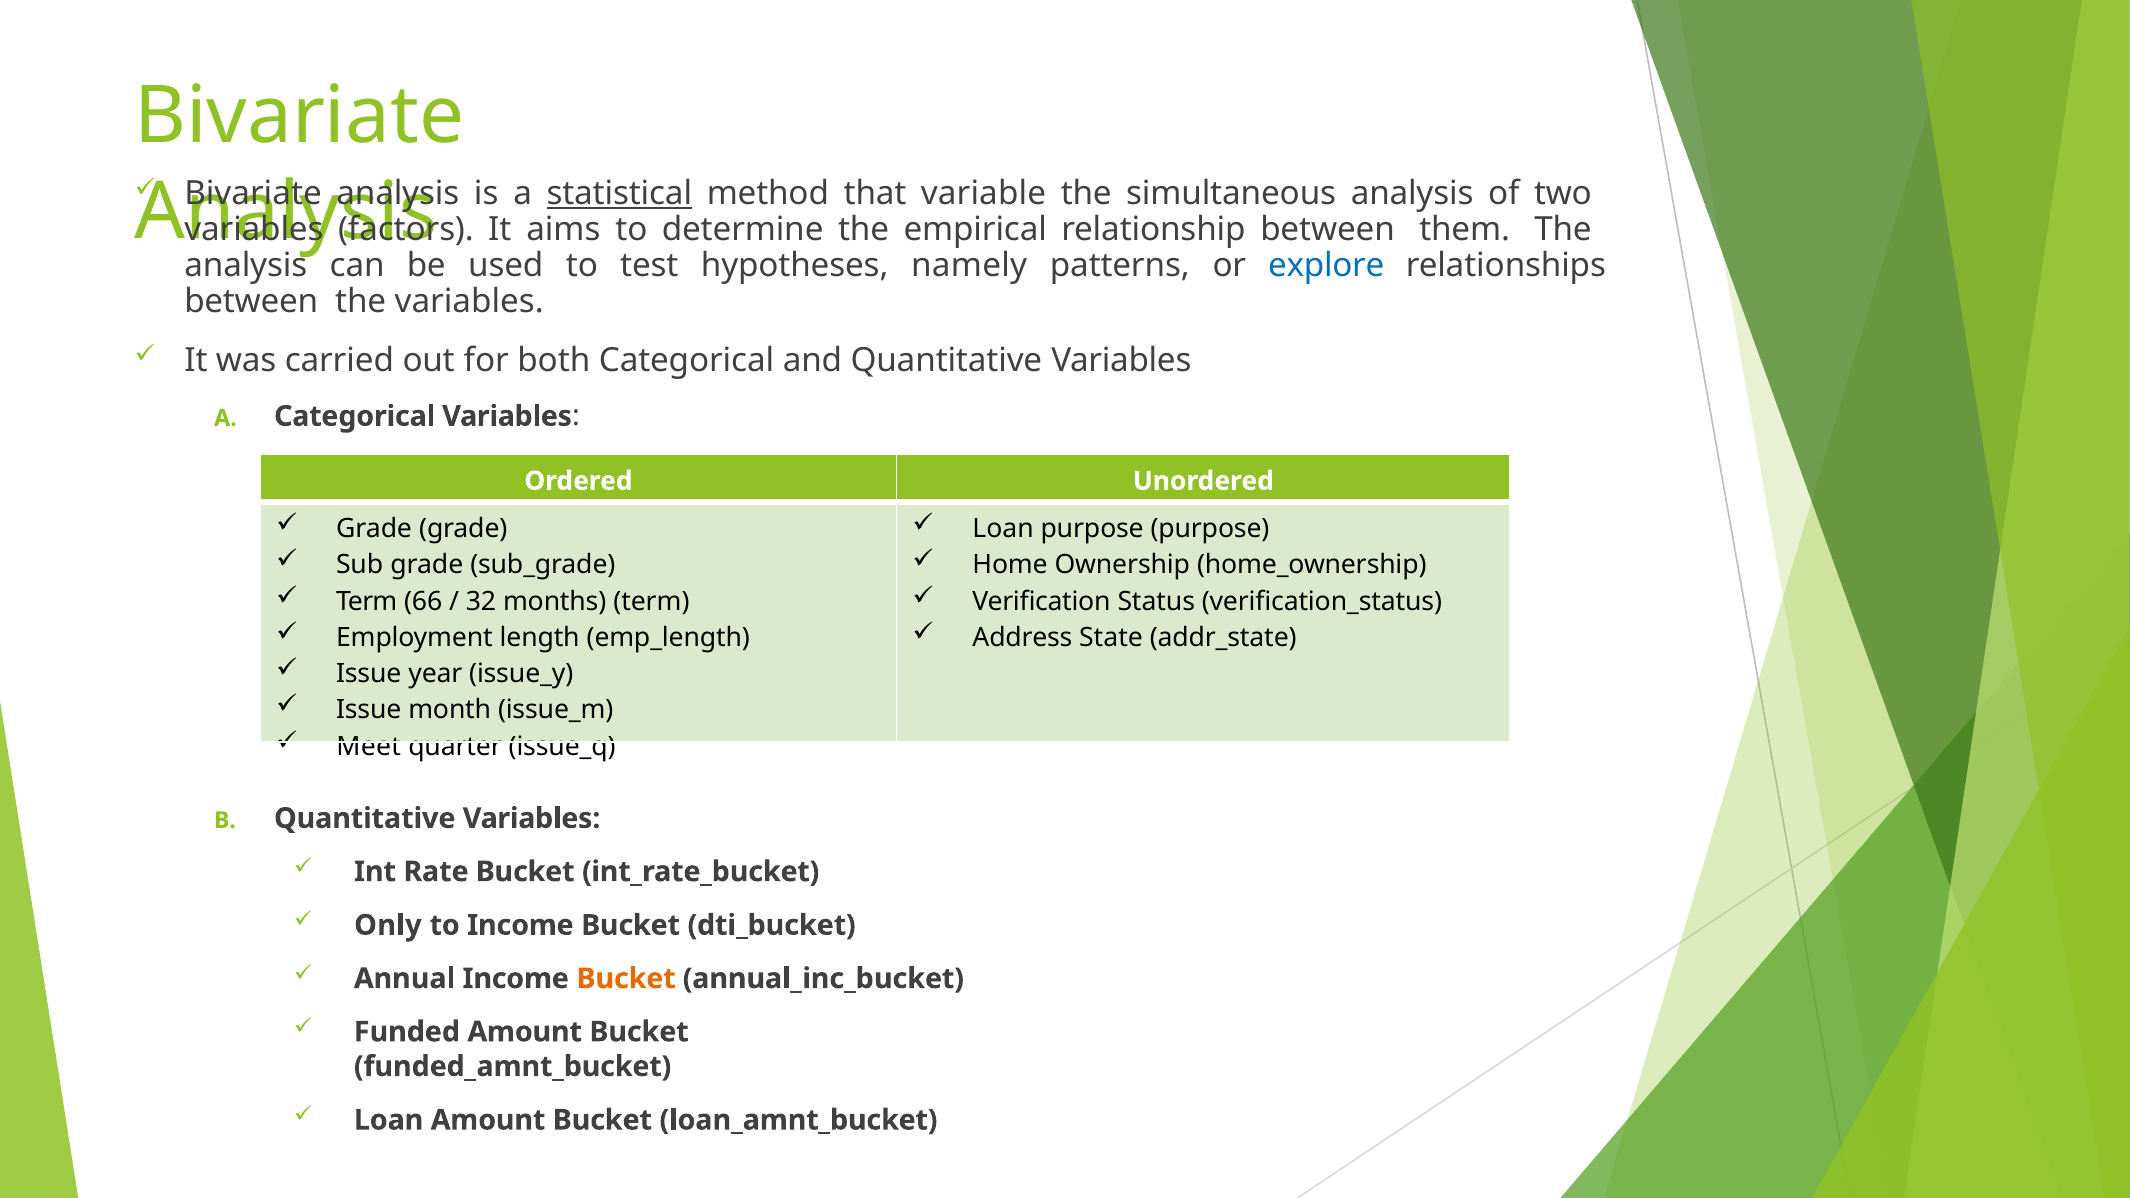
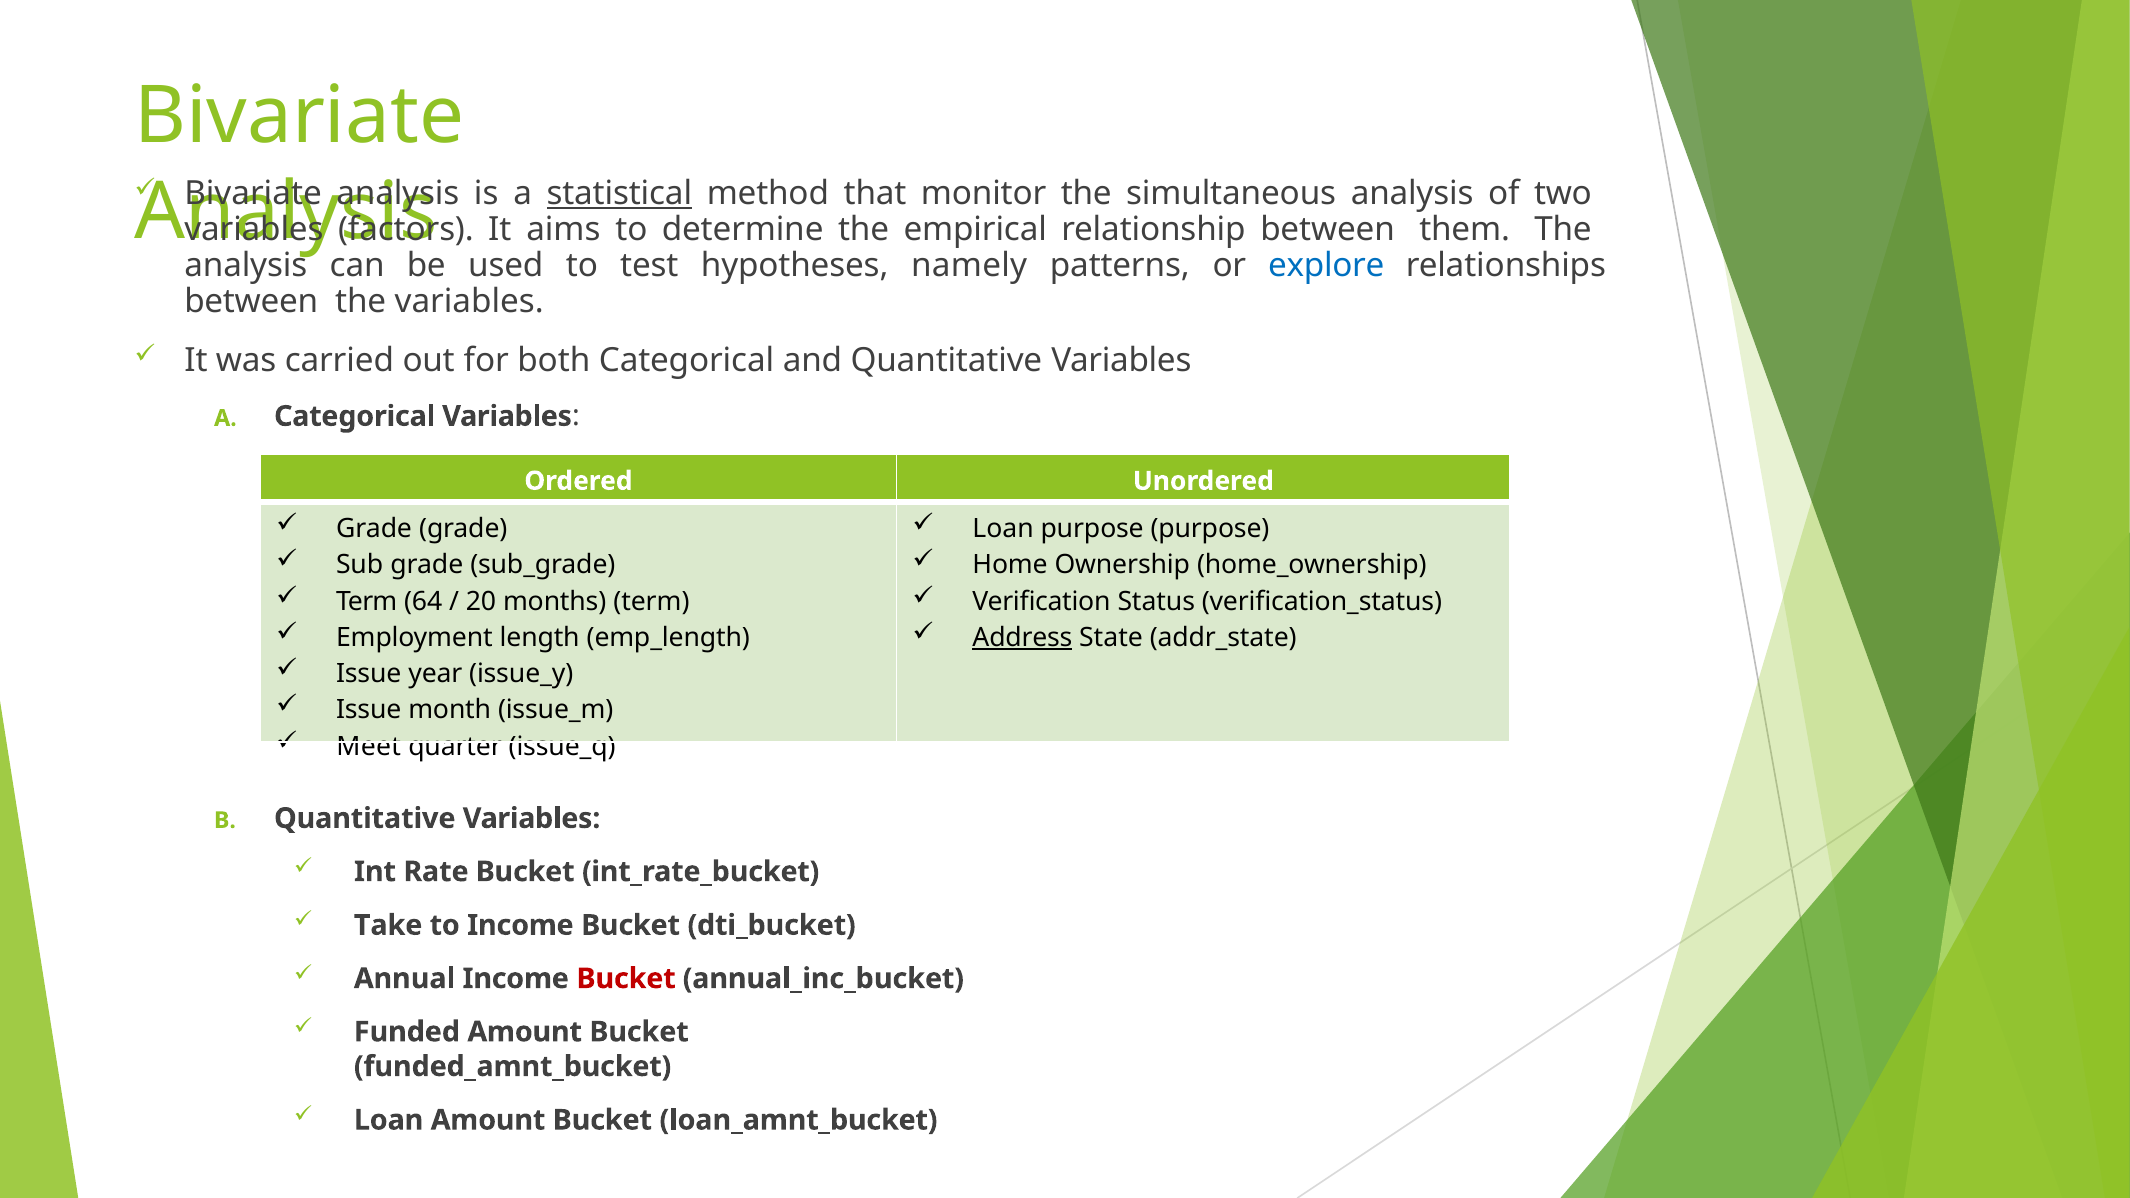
variable: variable -> monitor (984, 194)
66: 66 -> 64 (423, 602)
32: 32 -> 20 (481, 602)
Address underline: none -> present (1022, 638)
Only: Only -> Take (388, 925)
Bucket colour: orange -> red (626, 979)
